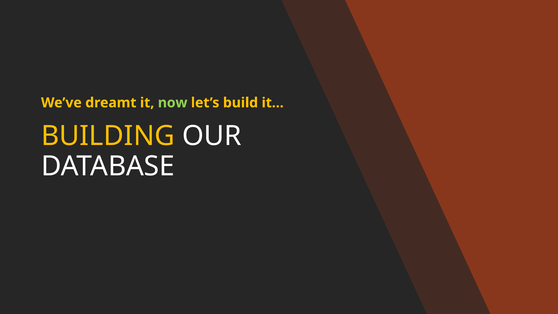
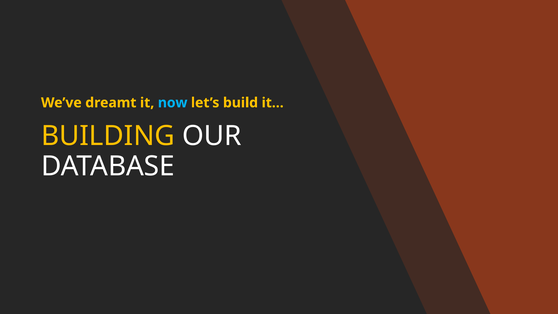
now colour: light green -> light blue (173, 103)
